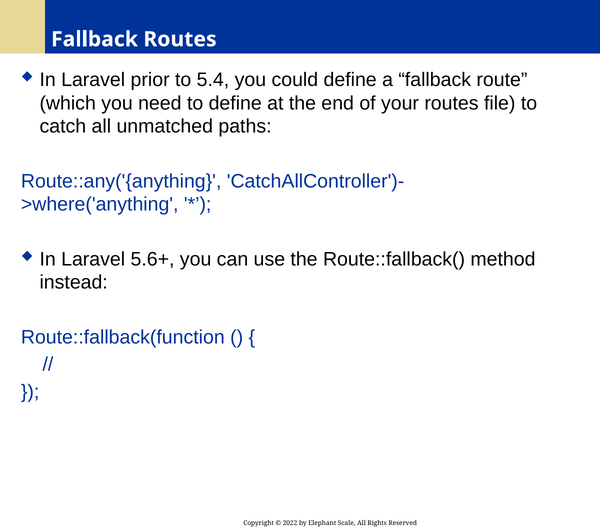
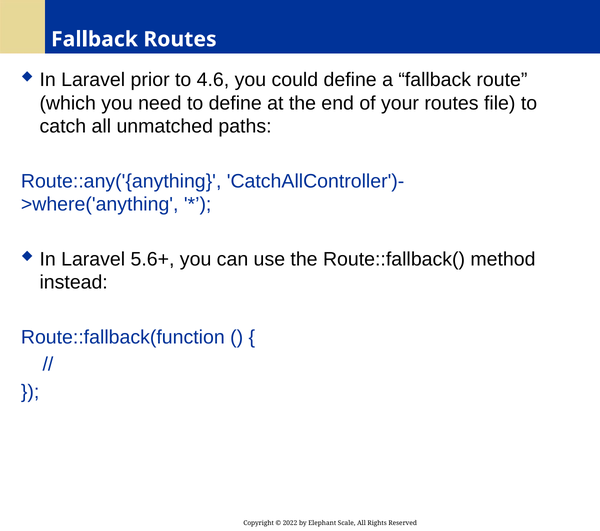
5.4: 5.4 -> 4.6 (213, 80)
